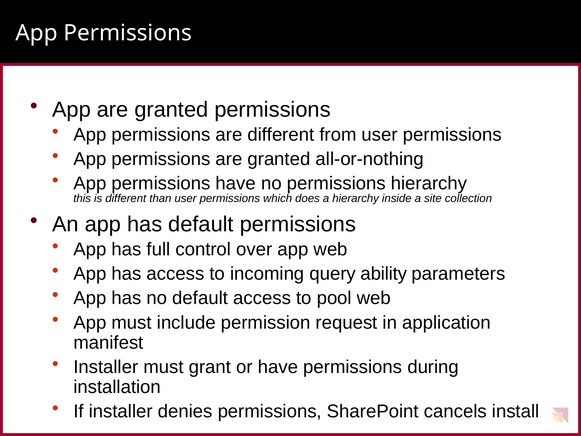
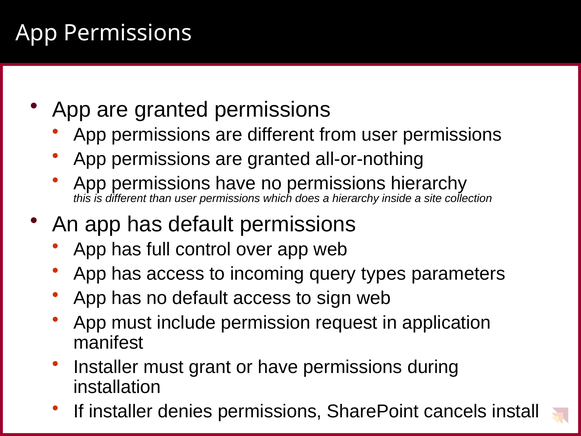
ability: ability -> types (384, 274)
pool: pool -> sign (334, 298)
